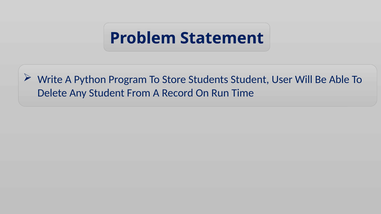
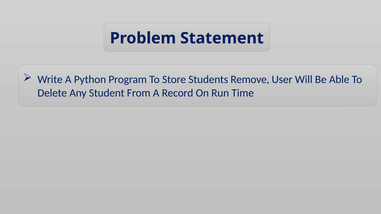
Students Student: Student -> Remove (250, 80)
